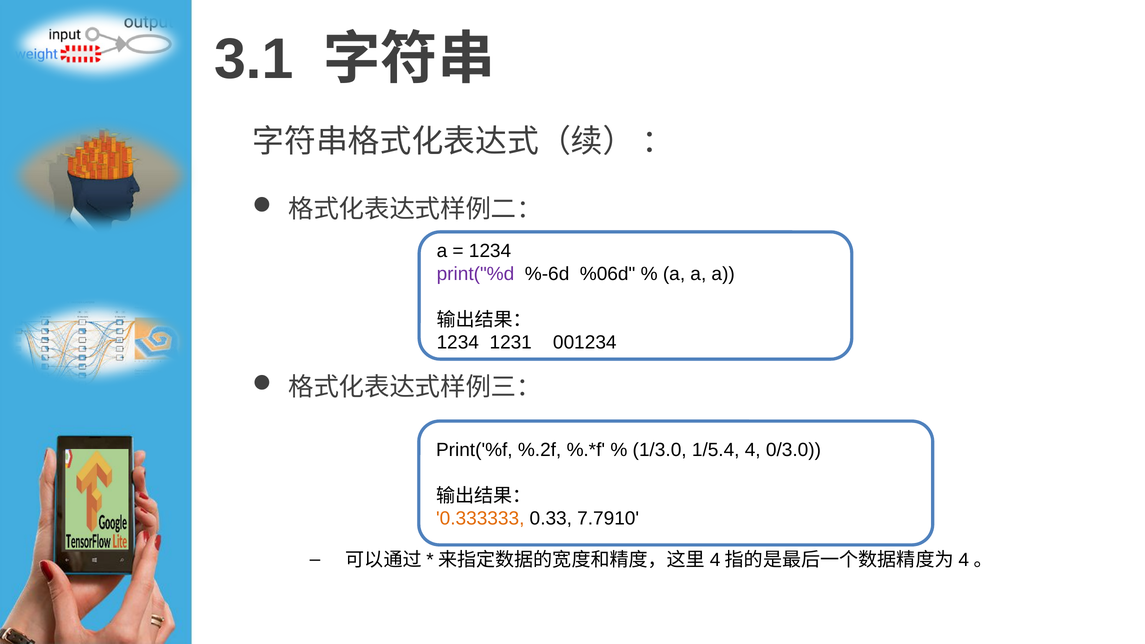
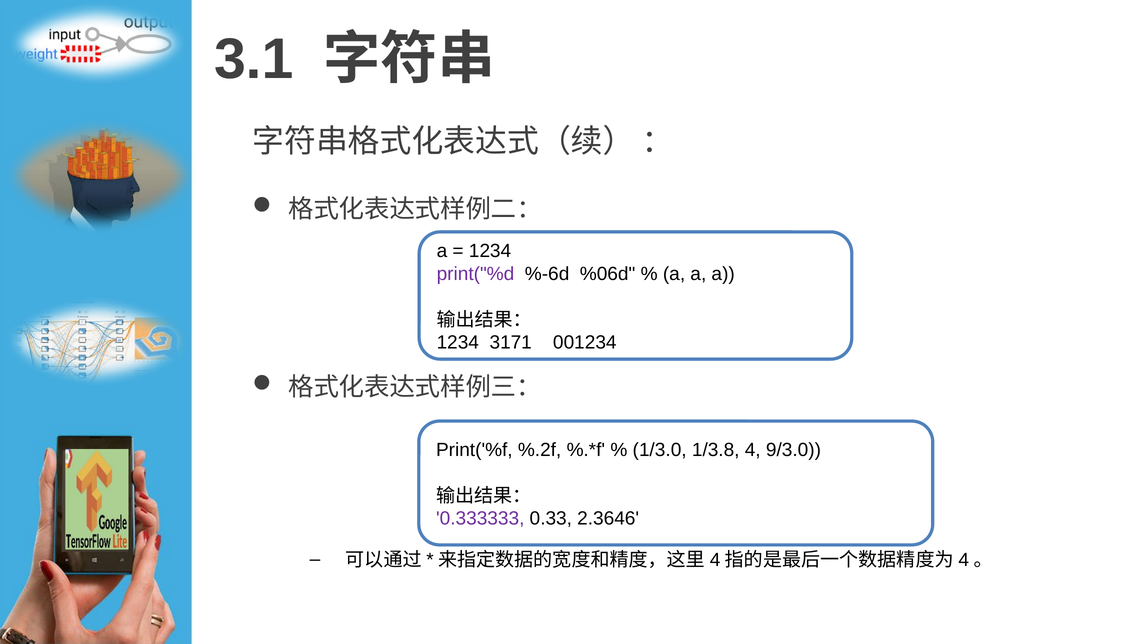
1231: 1231 -> 3171 (511, 343)
1/5.4: 1/5.4 -> 1/3.8 (716, 450)
0/3.0: 0/3.0 -> 9/3.0 (793, 450)
0.333333 colour: orange -> purple (480, 519)
7.7910: 7.7910 -> 2.3646 (608, 519)
